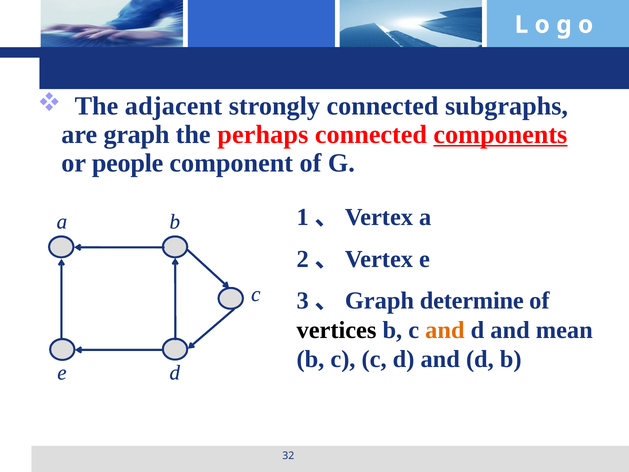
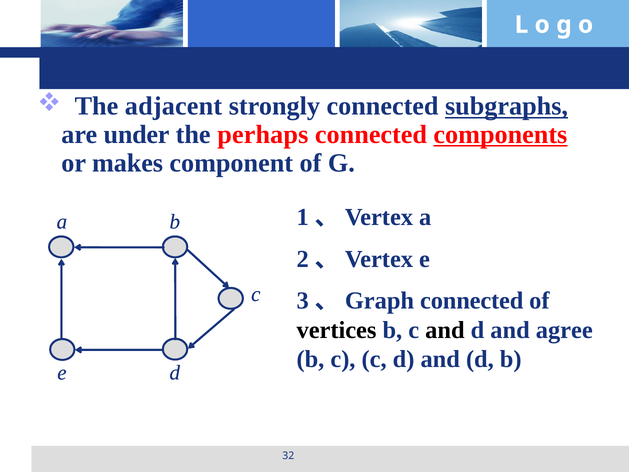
subgraphs underline: none -> present (507, 106)
are graph: graph -> under (137, 135)
people: people -> makes (128, 163)
determine: determine -> connected (472, 300)
and colour: orange -> black (445, 330)
mean: mean -> agree (564, 330)
